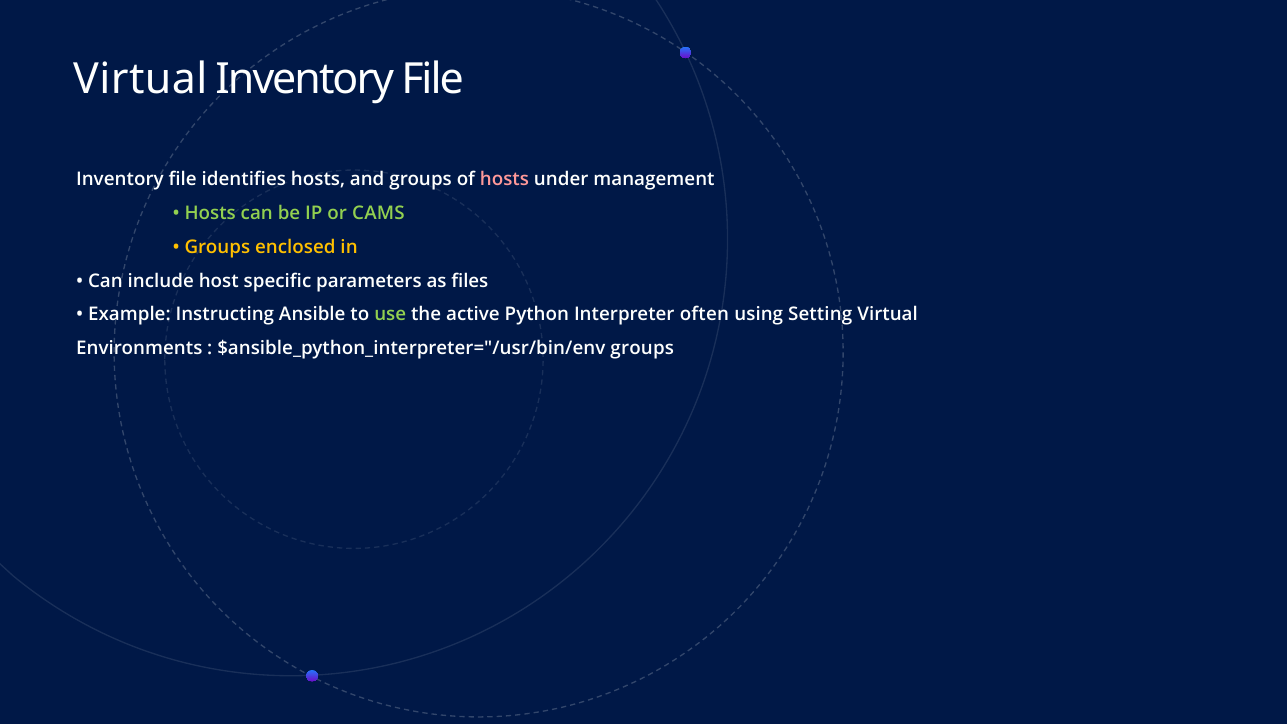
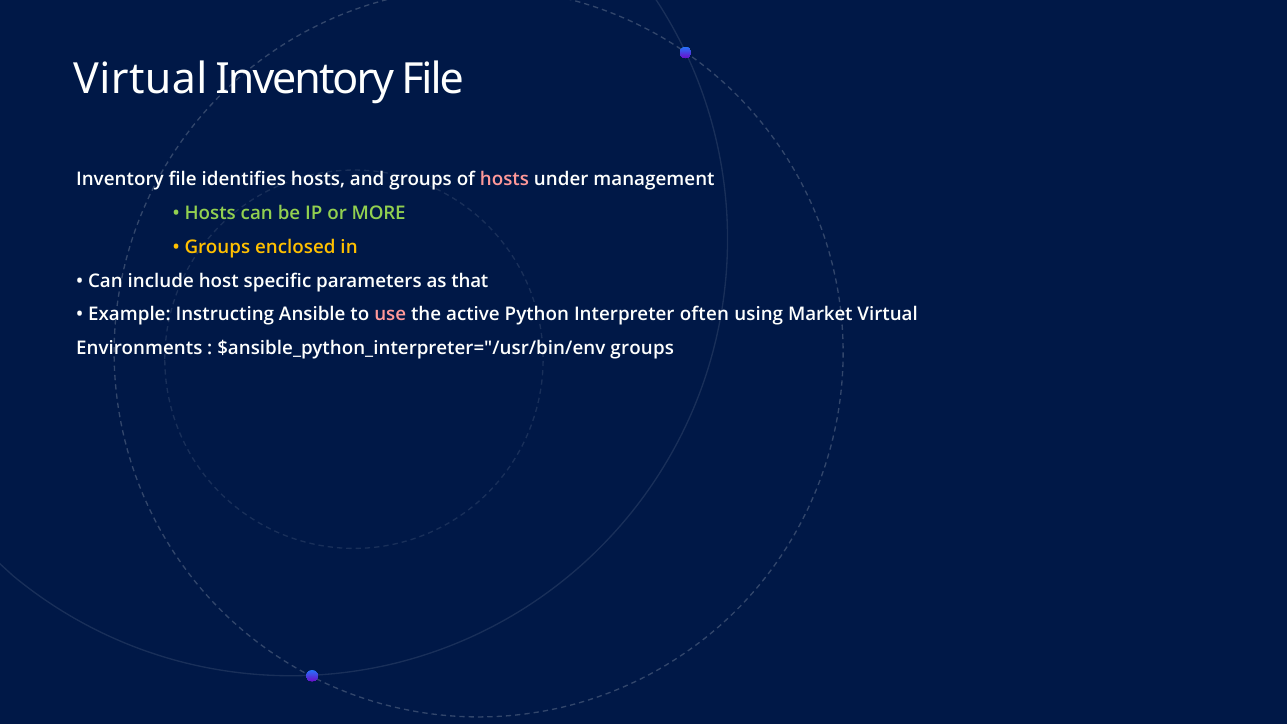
CAMS: CAMS -> MORE (379, 213)
files: files -> that (470, 281)
use colour: light green -> pink (390, 315)
Setting: Setting -> Market (820, 315)
